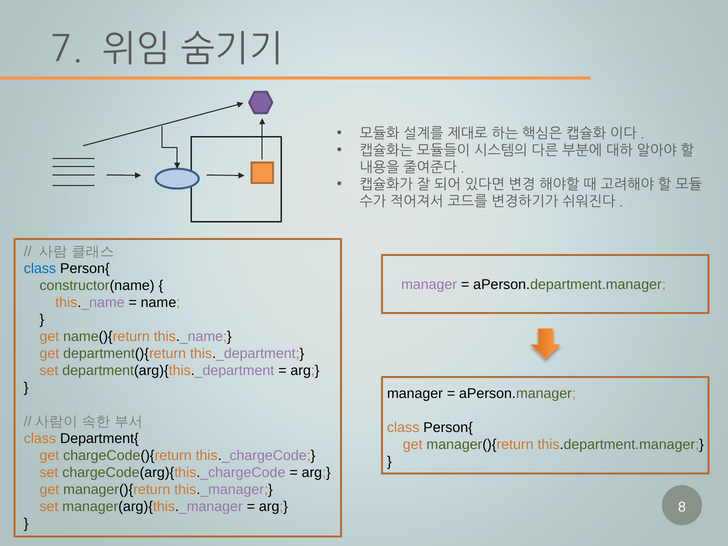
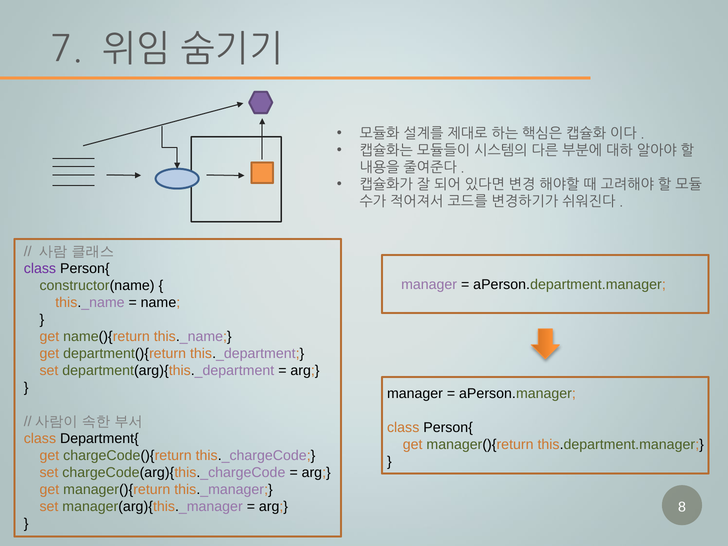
class colour: blue -> purple (40, 269)
